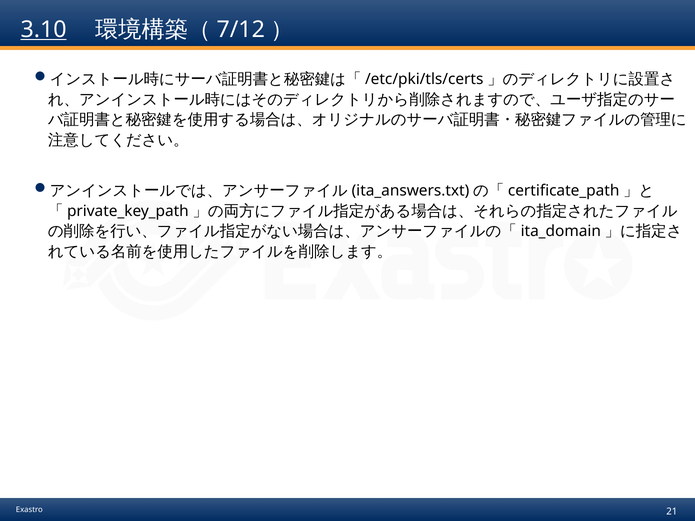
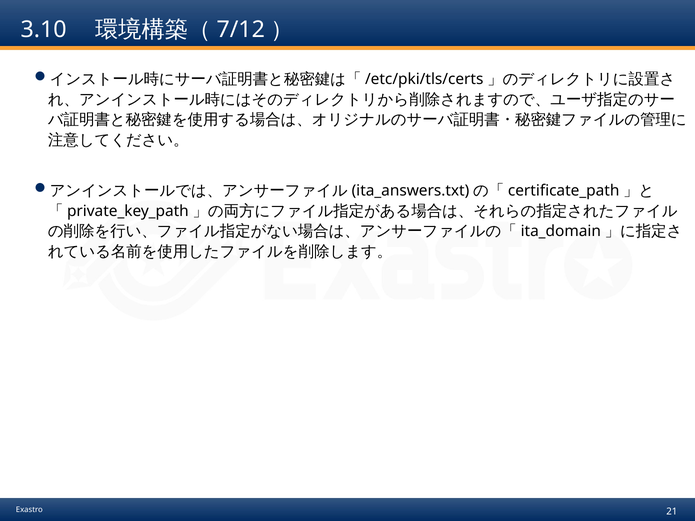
3.10 underline: present -> none (44, 30)
